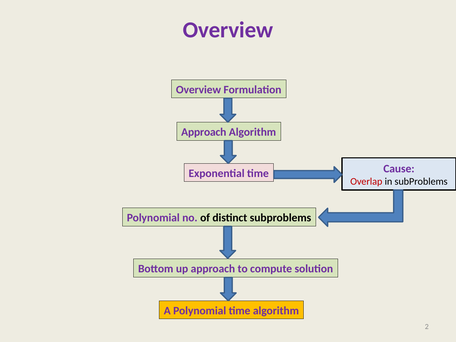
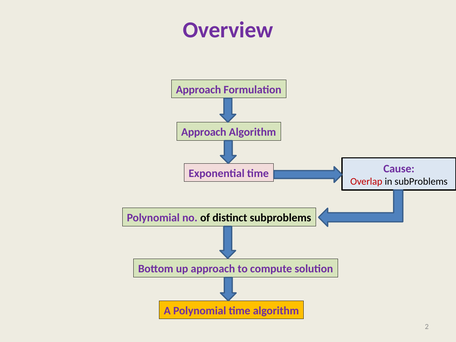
Overview: Overview -> Approach (198, 90)
